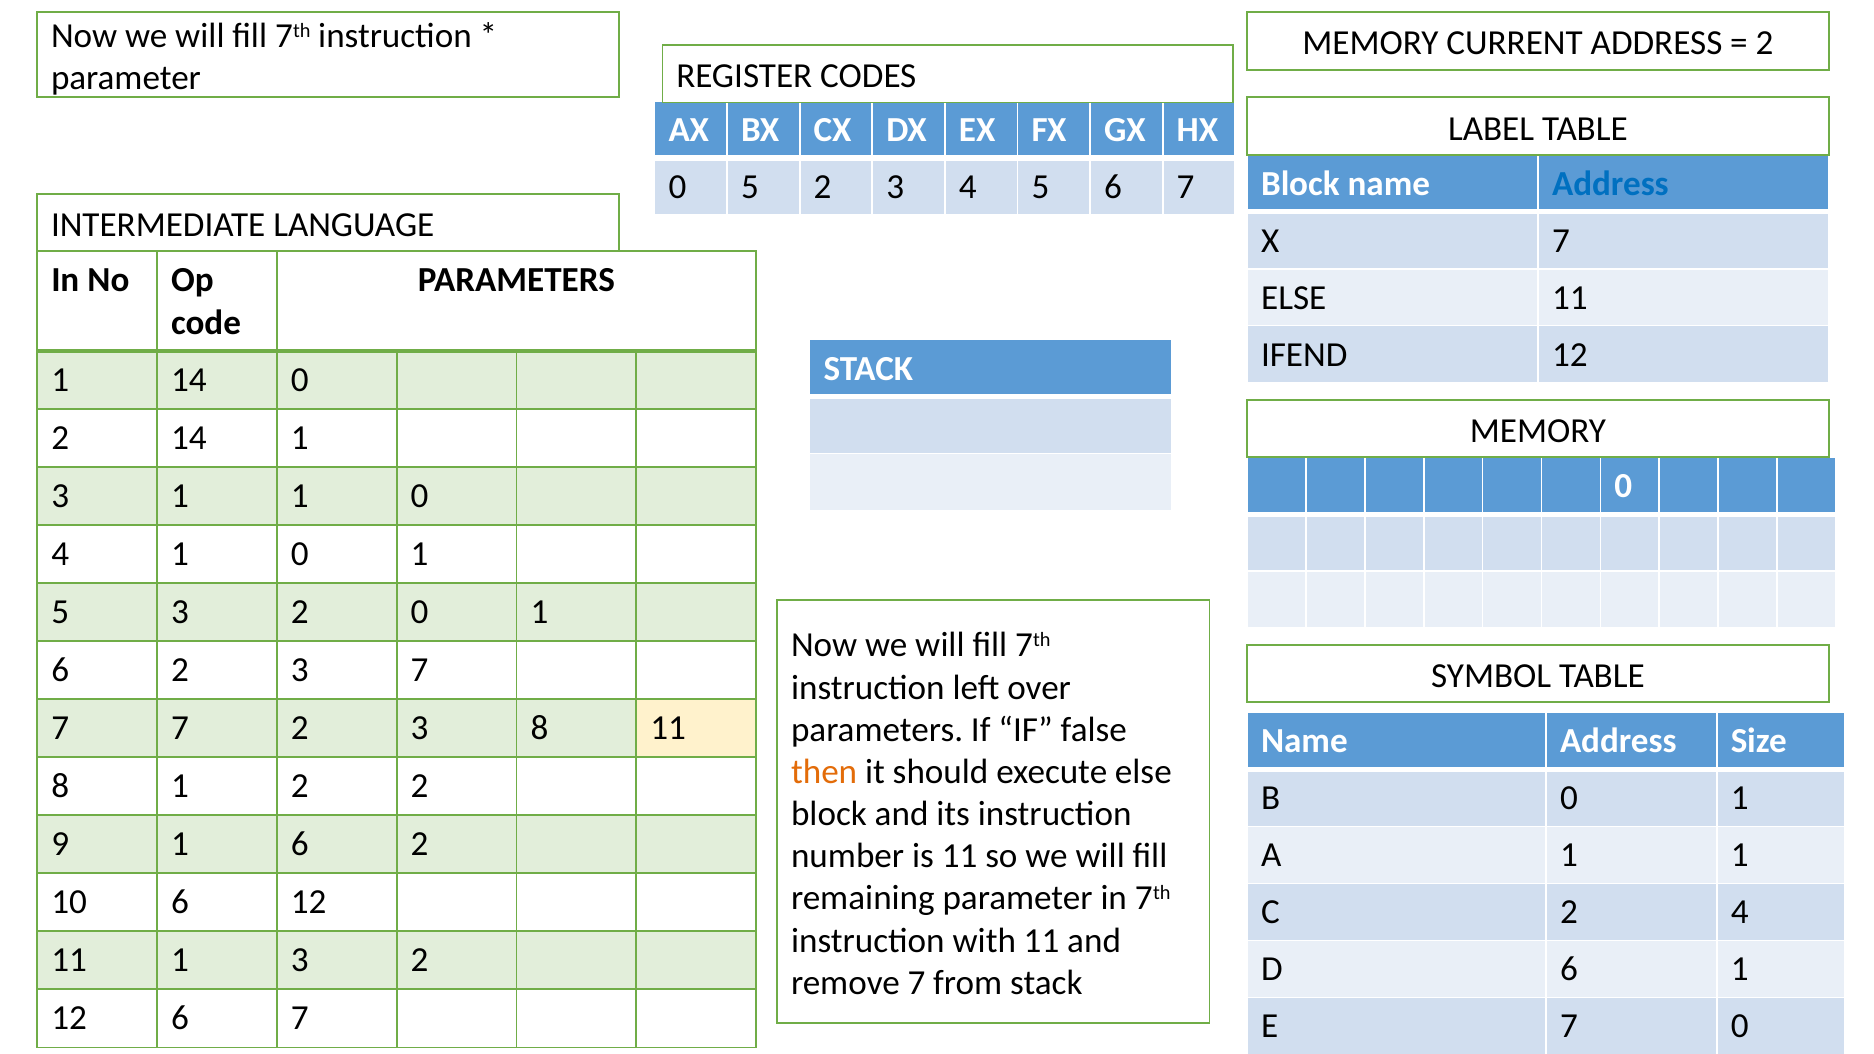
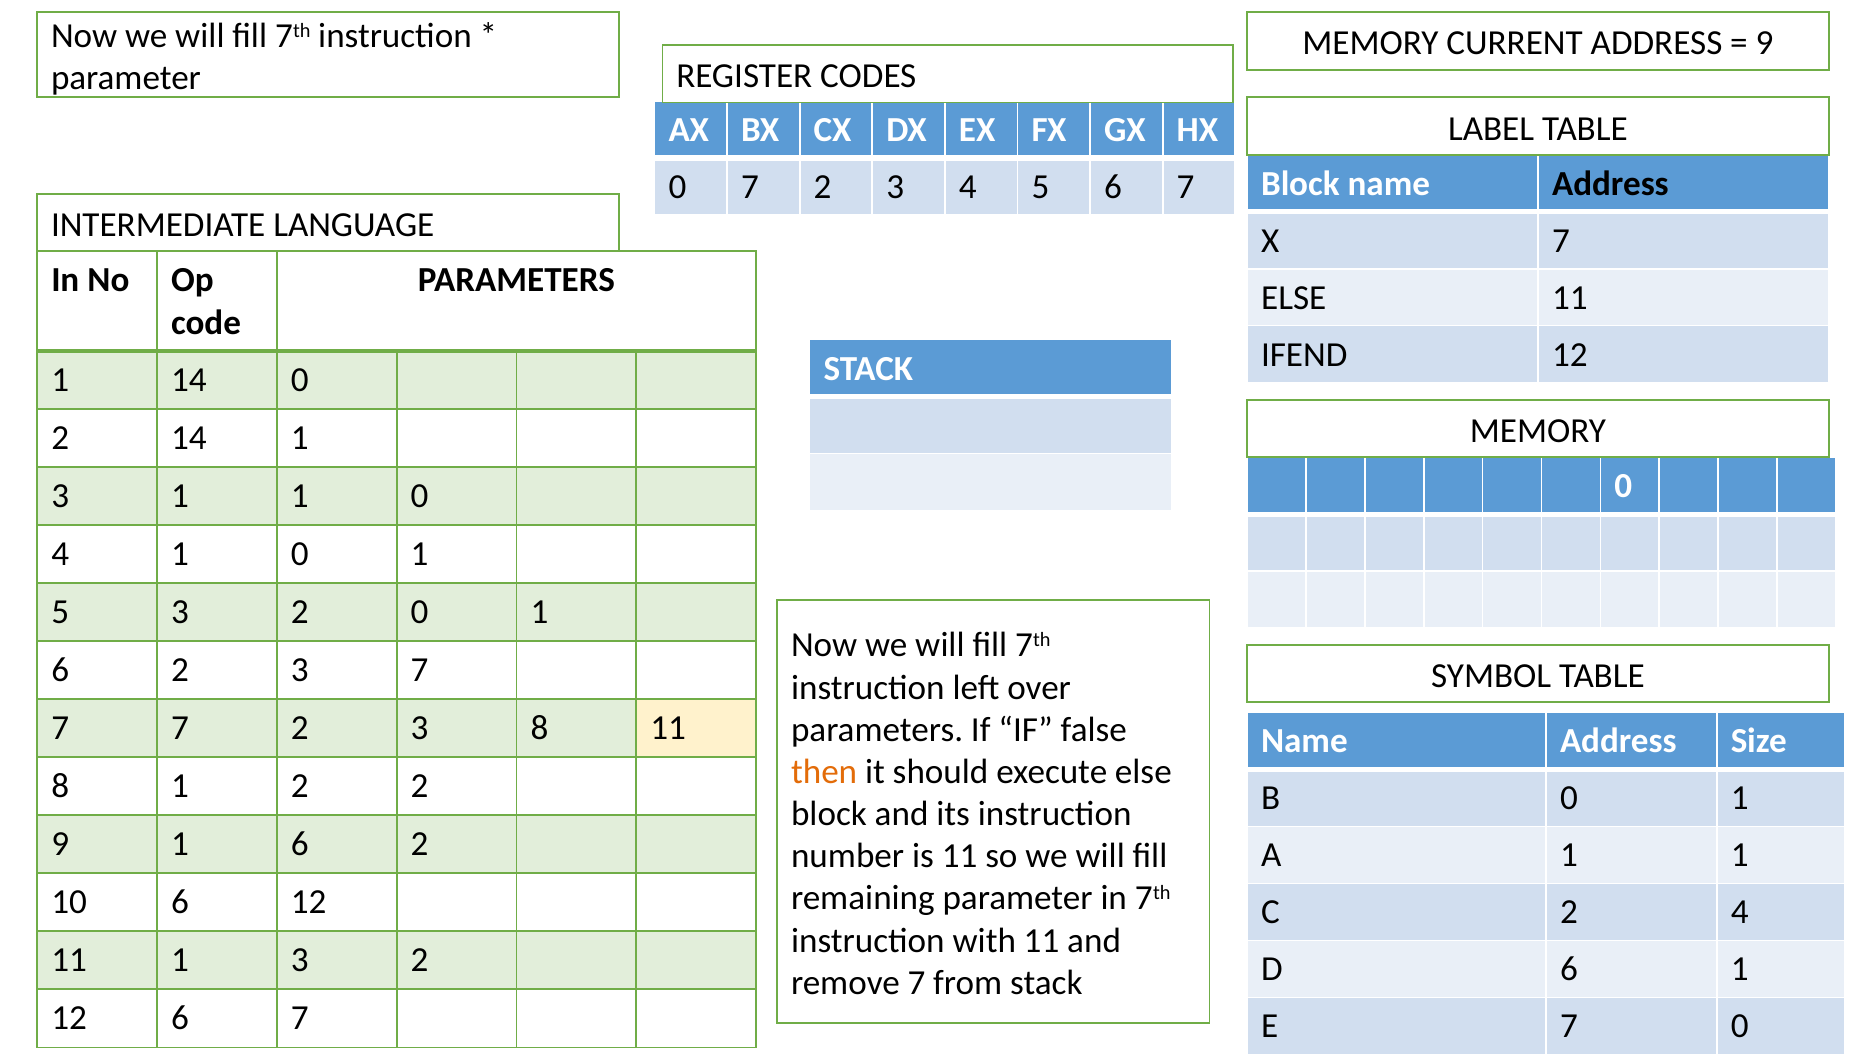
2: 2 -> 9 (1765, 43)
Address colour: blue -> black (1610, 184)
0 5: 5 -> 7 (750, 187)
